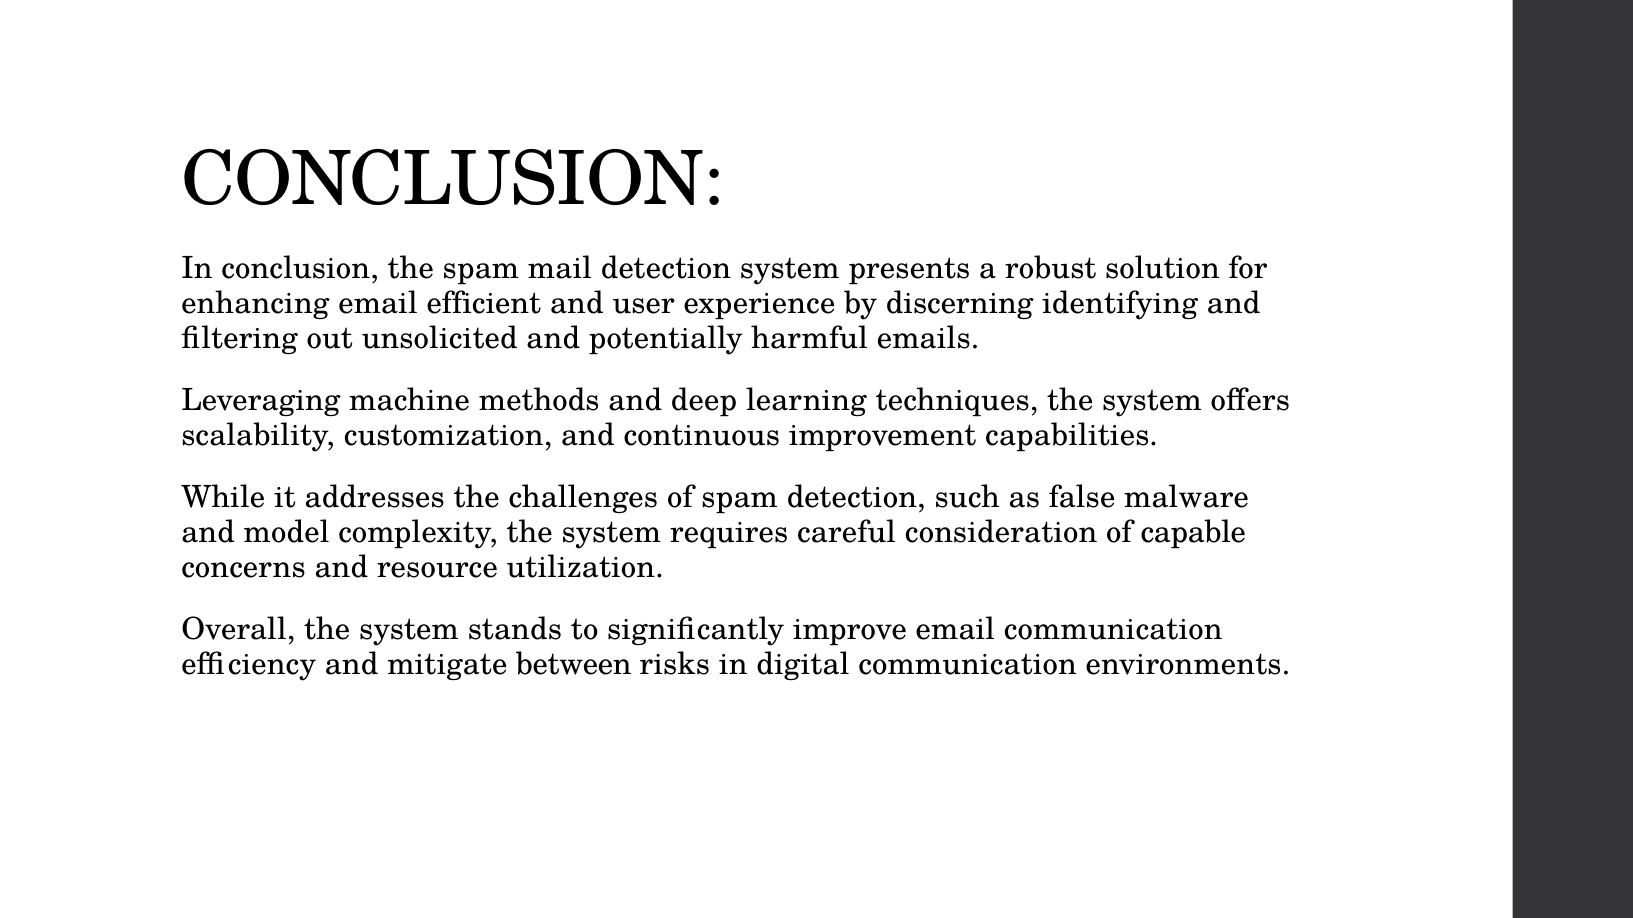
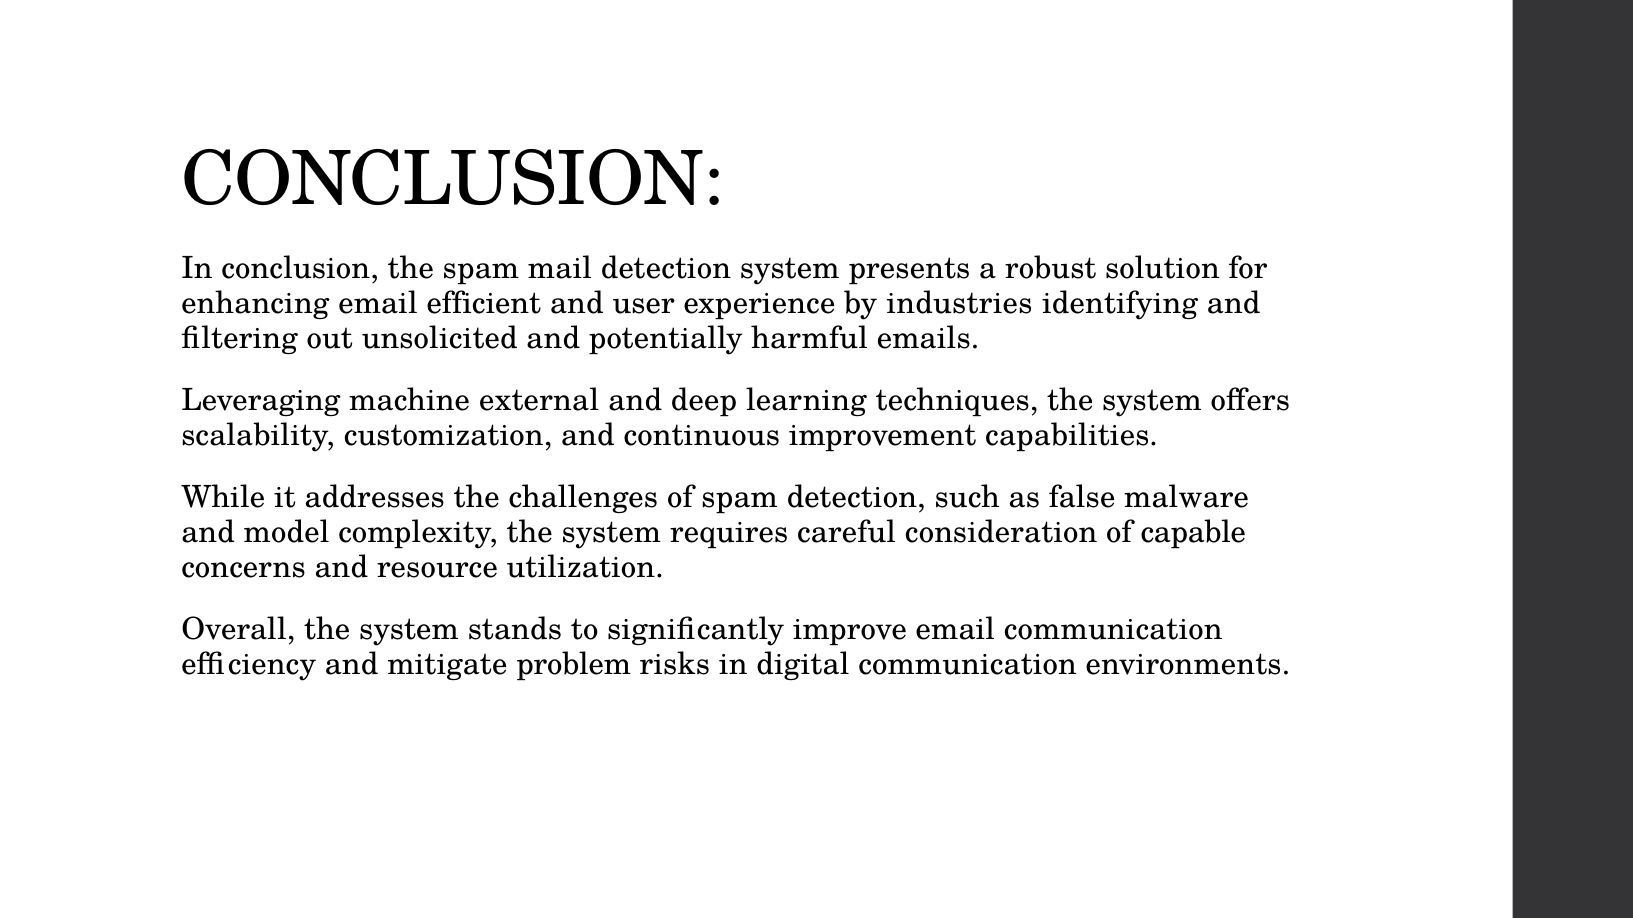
discerning: discerning -> industries (959, 304)
methods: methods -> external (539, 401)
between: between -> problem (574, 665)
